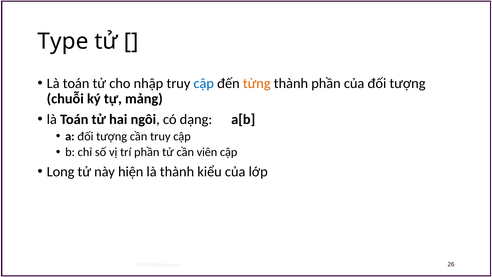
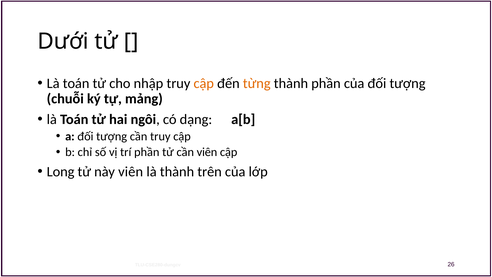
Type: Type -> Dưới (63, 41)
cập colour: blue -> orange (204, 83)
này hiện: hiện -> viên (131, 172)
kiểu: kiểu -> trên (210, 172)
